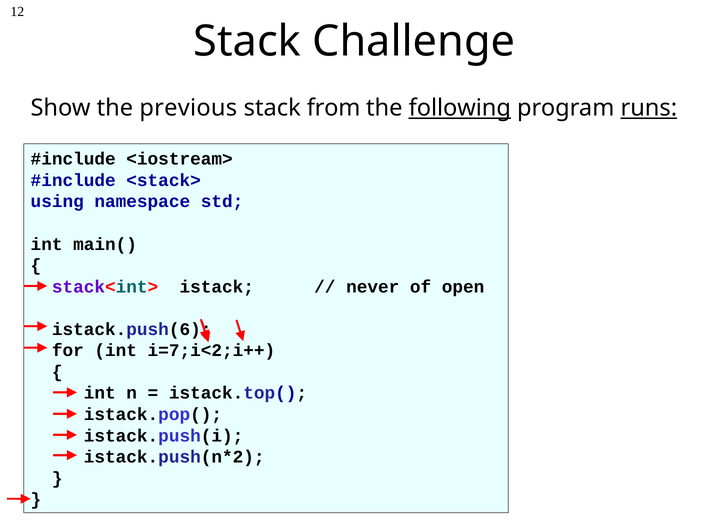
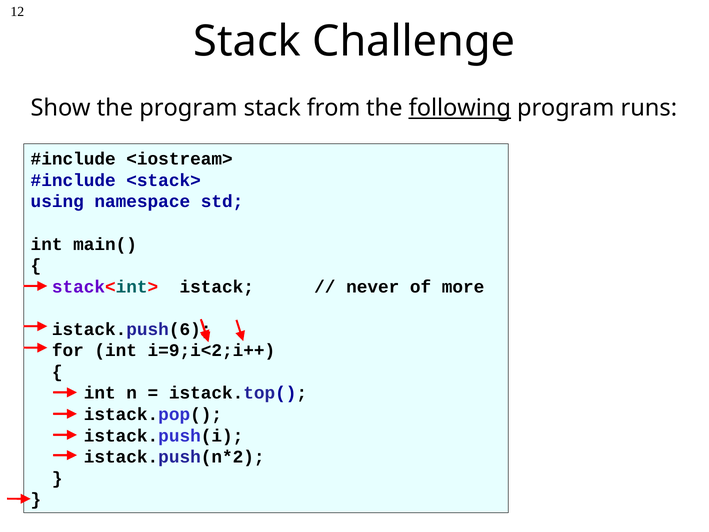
the previous: previous -> program (188, 108)
runs underline: present -> none (649, 108)
open: open -> more (463, 287)
i=7;i<2;i++: i=7;i<2;i++ -> i=9;i<2;i++ (211, 350)
